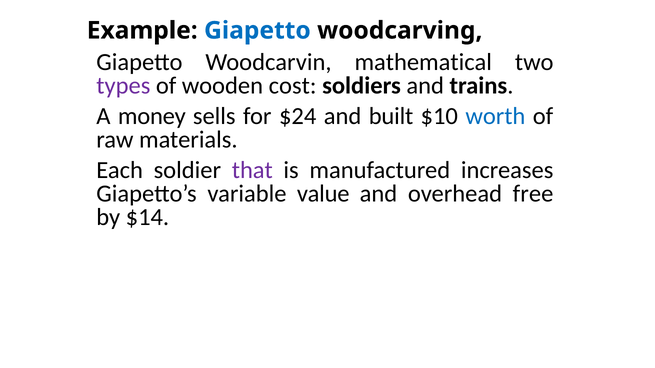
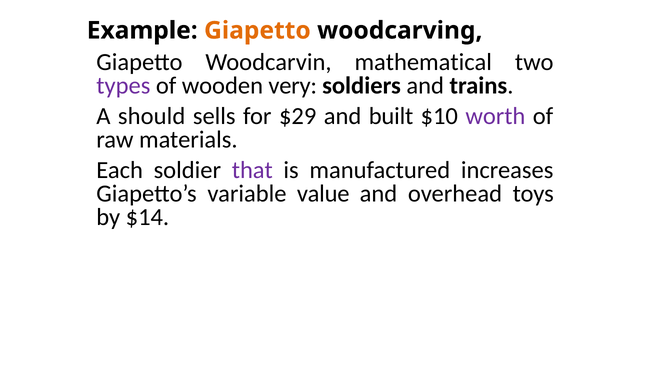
Giapetto colour: blue -> orange (257, 31)
cost: cost -> very (293, 86)
money: money -> should (152, 116)
$24: $24 -> $29 (298, 116)
worth colour: blue -> purple (495, 116)
free: free -> toys (533, 194)
